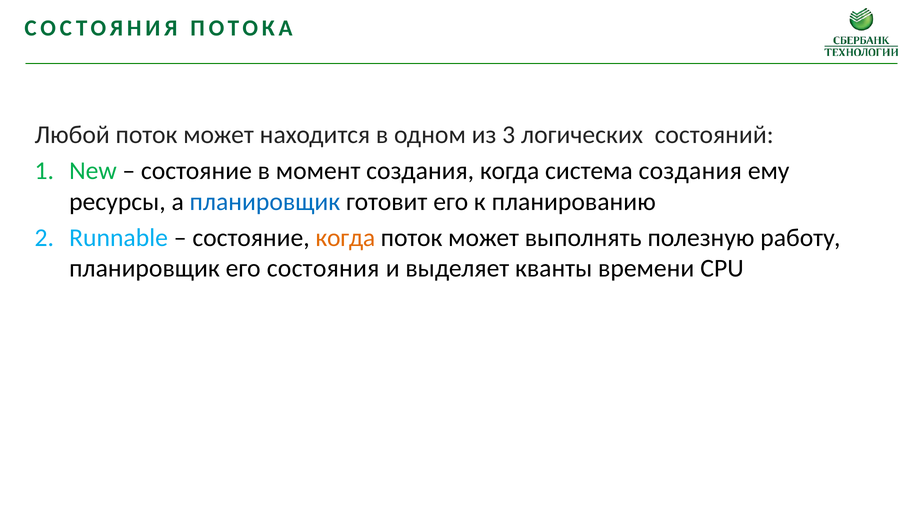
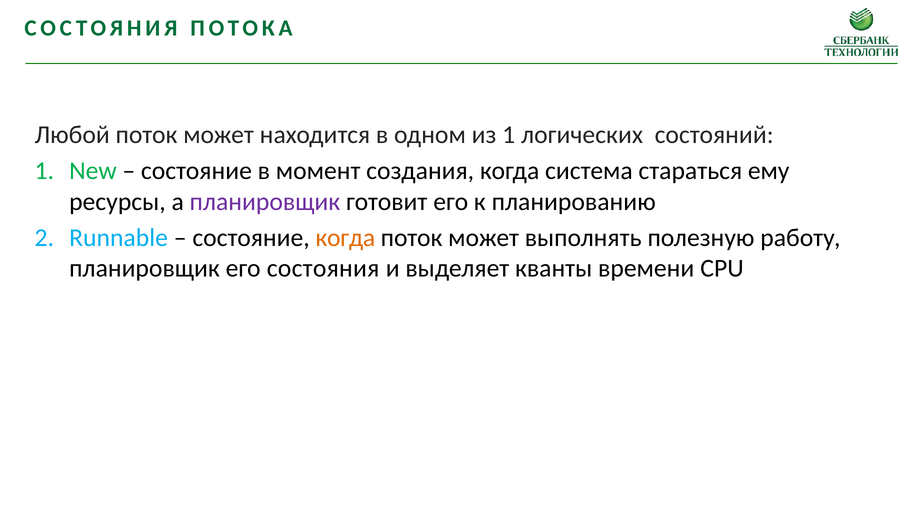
из 3: 3 -> 1 (509, 135)
система создания: создания -> стараться (690, 171)
планировщик colour: blue -> purple (265, 202)
